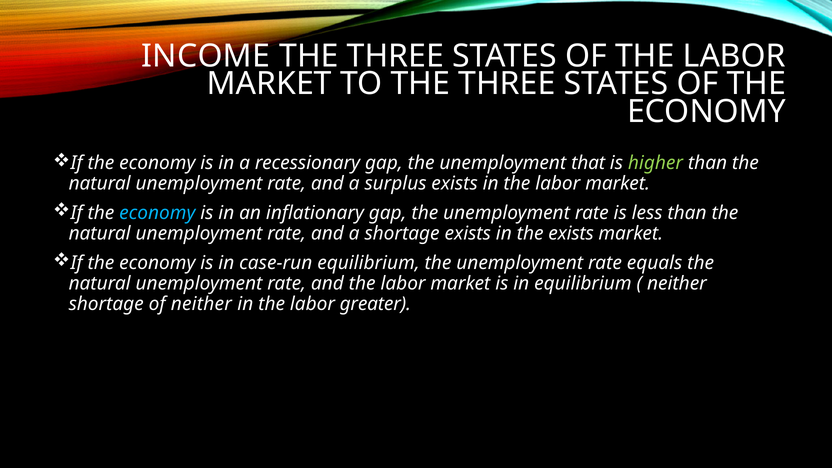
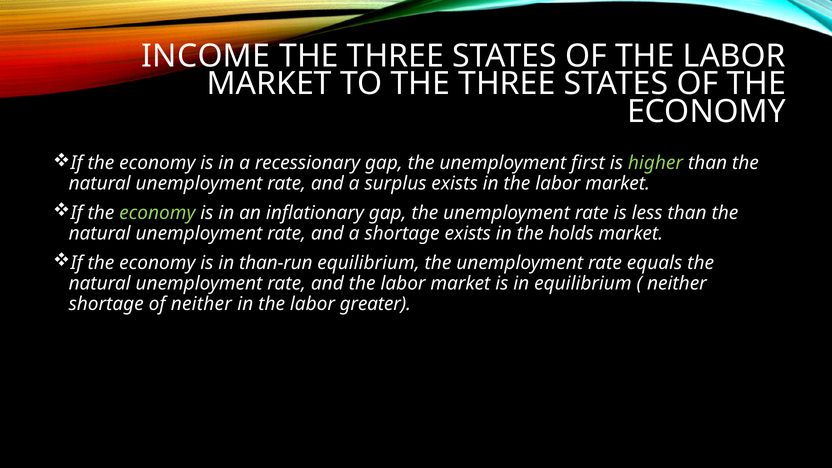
that: that -> first (588, 163)
economy colour: light blue -> light green (157, 213)
the exists: exists -> holds (571, 233)
case-run: case-run -> than-run (276, 263)
